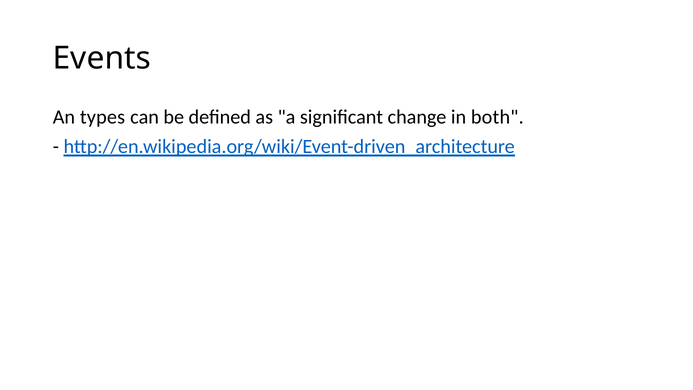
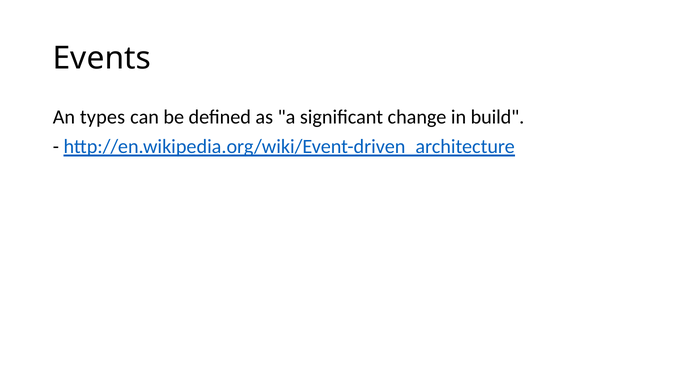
both: both -> build (497, 117)
